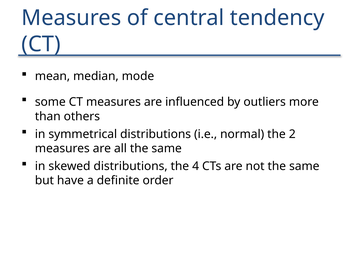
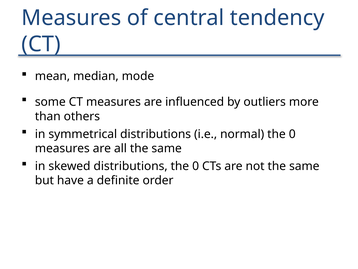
normal the 2: 2 -> 0 (292, 134)
distributions the 4: 4 -> 0 (196, 166)
